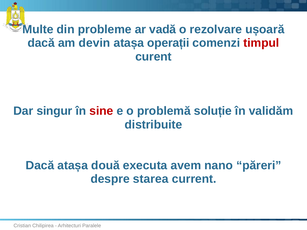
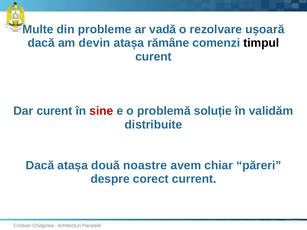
operații: operații -> rămâne (168, 43)
timpul colour: red -> black (261, 43)
Dar singur: singur -> curent (54, 111)
executa: executa -> noastre (145, 166)
nano: nano -> chiar (219, 166)
starea: starea -> corect (151, 179)
